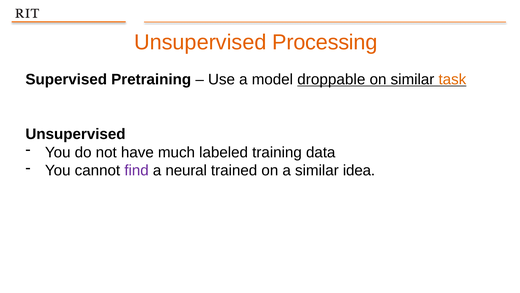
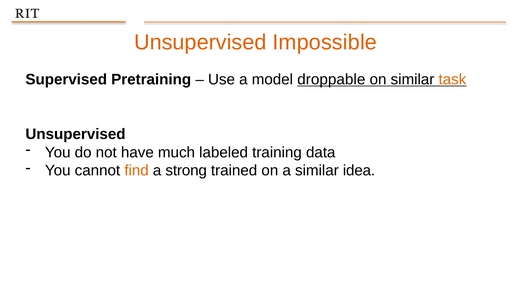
Processing: Processing -> Impossible (325, 42)
find colour: purple -> orange (137, 170)
neural: neural -> strong (186, 170)
